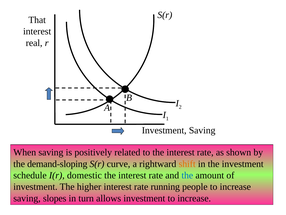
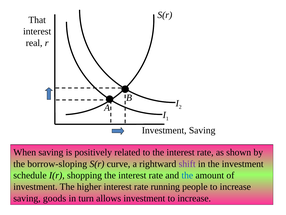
demand-sloping: demand-sloping -> borrow-sloping (57, 163)
shift colour: orange -> purple (187, 163)
domestic: domestic -> shopping (84, 175)
slopes: slopes -> goods (55, 198)
